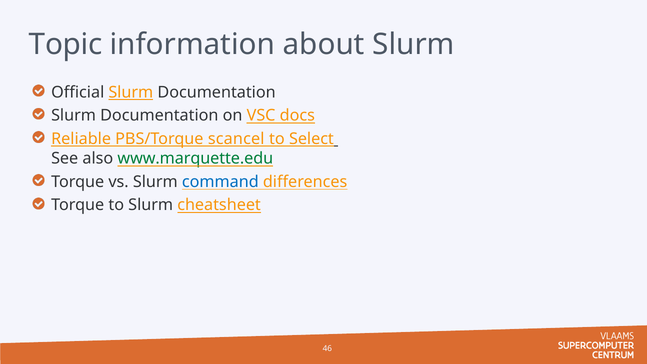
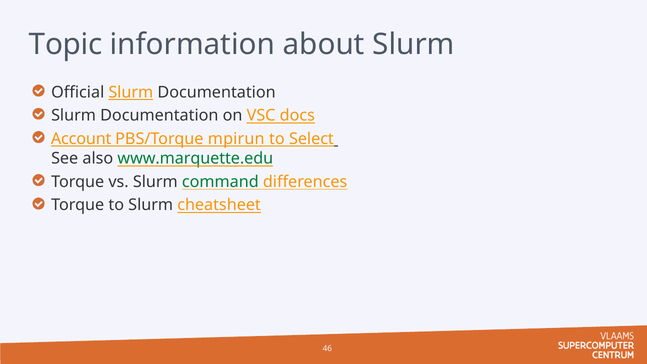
Reliable: Reliable -> Account (81, 139)
scancel: scancel -> mpirun (236, 139)
command colour: blue -> green (220, 182)
